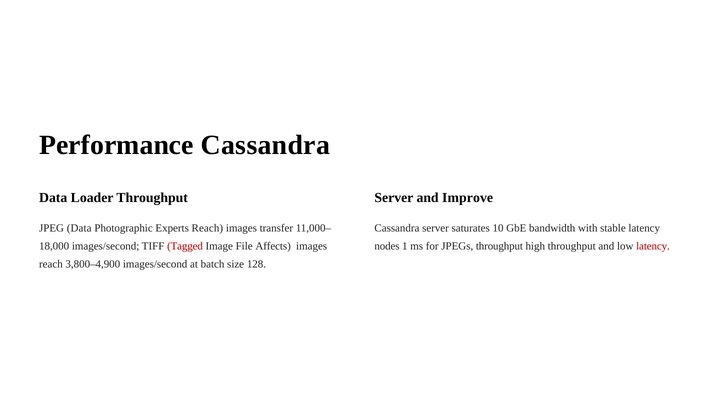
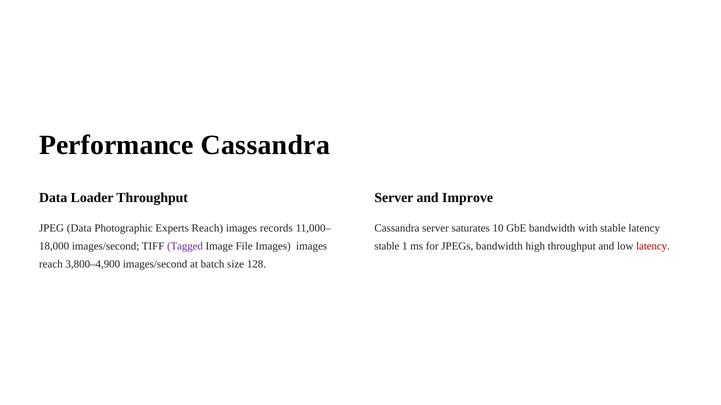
transfer: transfer -> records (276, 229)
Tagged colour: red -> purple (185, 247)
File Affects: Affects -> Images (273, 247)
nodes: nodes -> stable (387, 247)
JPEGs throughput: throughput -> bandwidth (499, 247)
